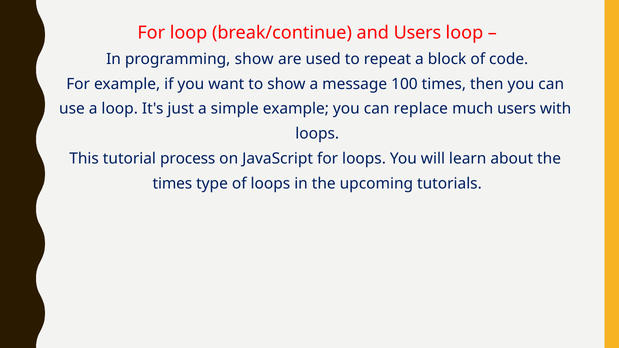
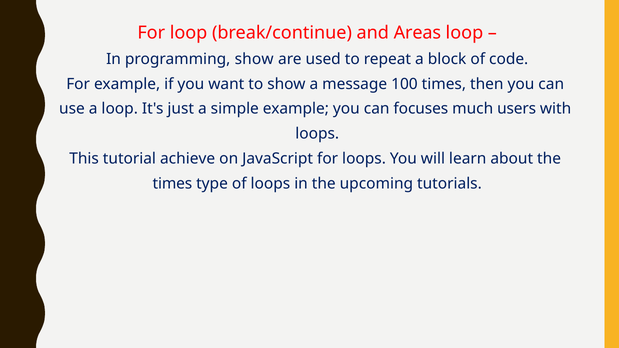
and Users: Users -> Areas (417, 33)
replace: replace -> focuses (421, 109)
process: process -> achieve (188, 159)
